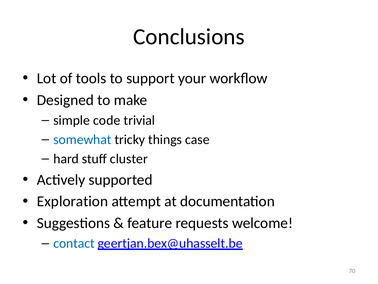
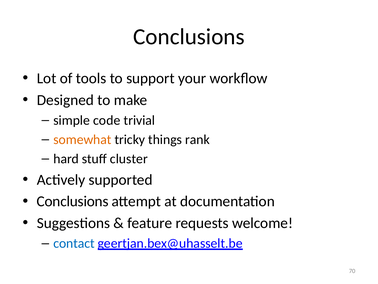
somewhat colour: blue -> orange (82, 139)
case: case -> rank (197, 139)
Exploration: Exploration -> Conclusions (73, 201)
